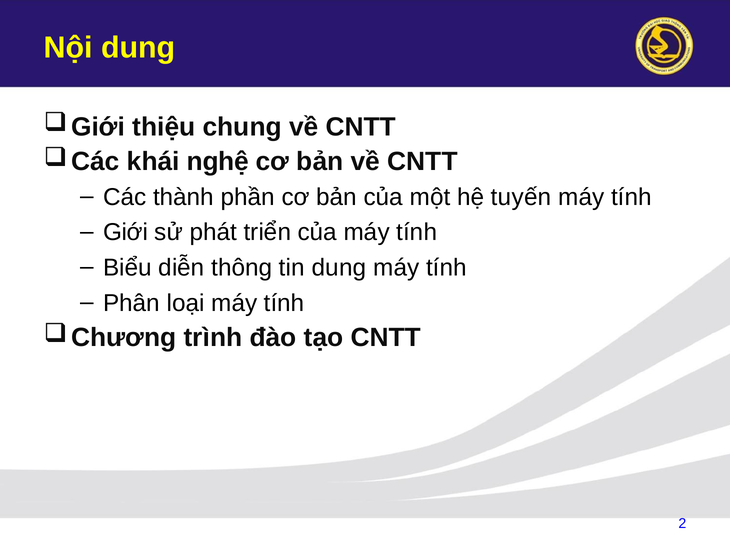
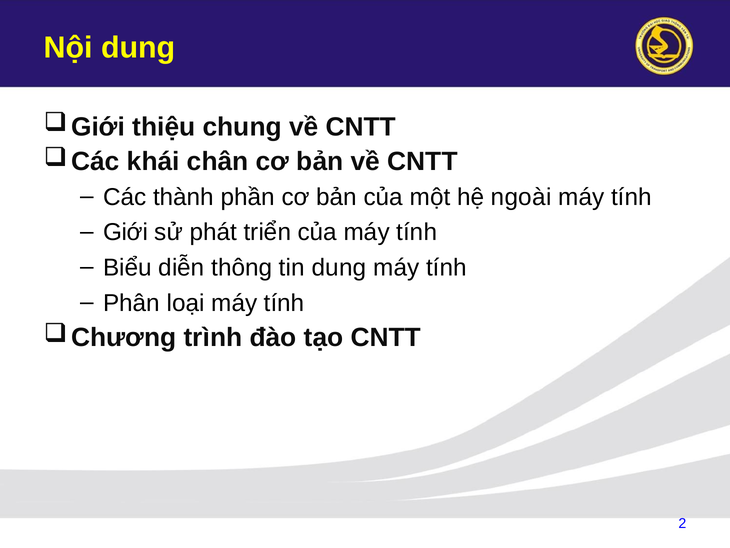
nghệ: nghệ -> chân (218, 162)
tuyến: tuyến -> ngoài (521, 197)
